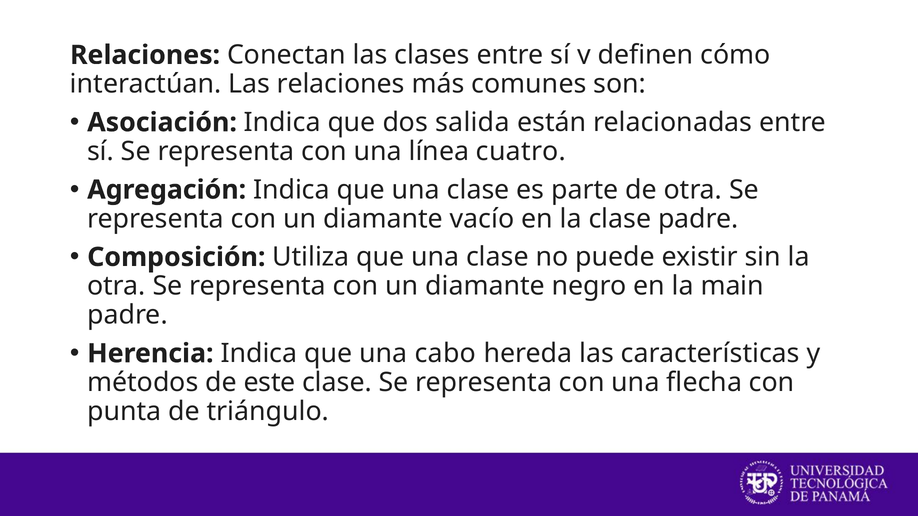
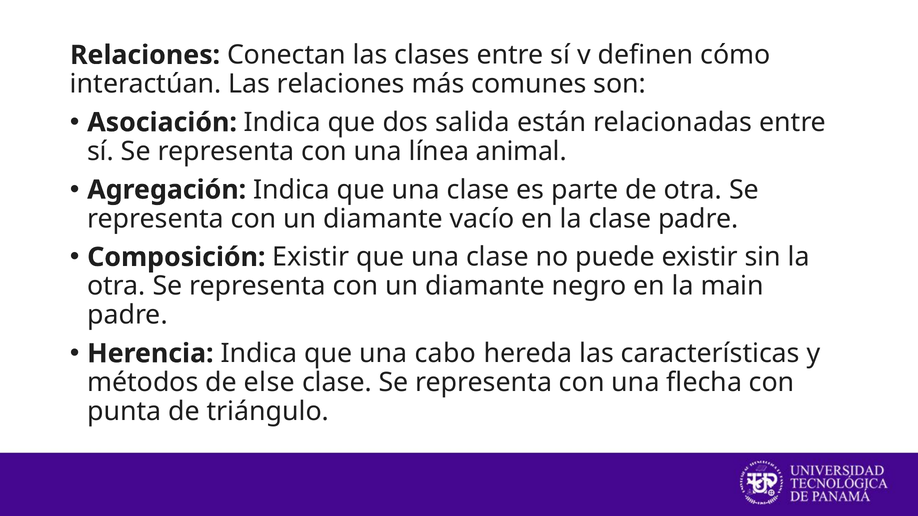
cuatro: cuatro -> animal (521, 151)
Composición Utiliza: Utiliza -> Existir (311, 257)
este: este -> else (269, 383)
